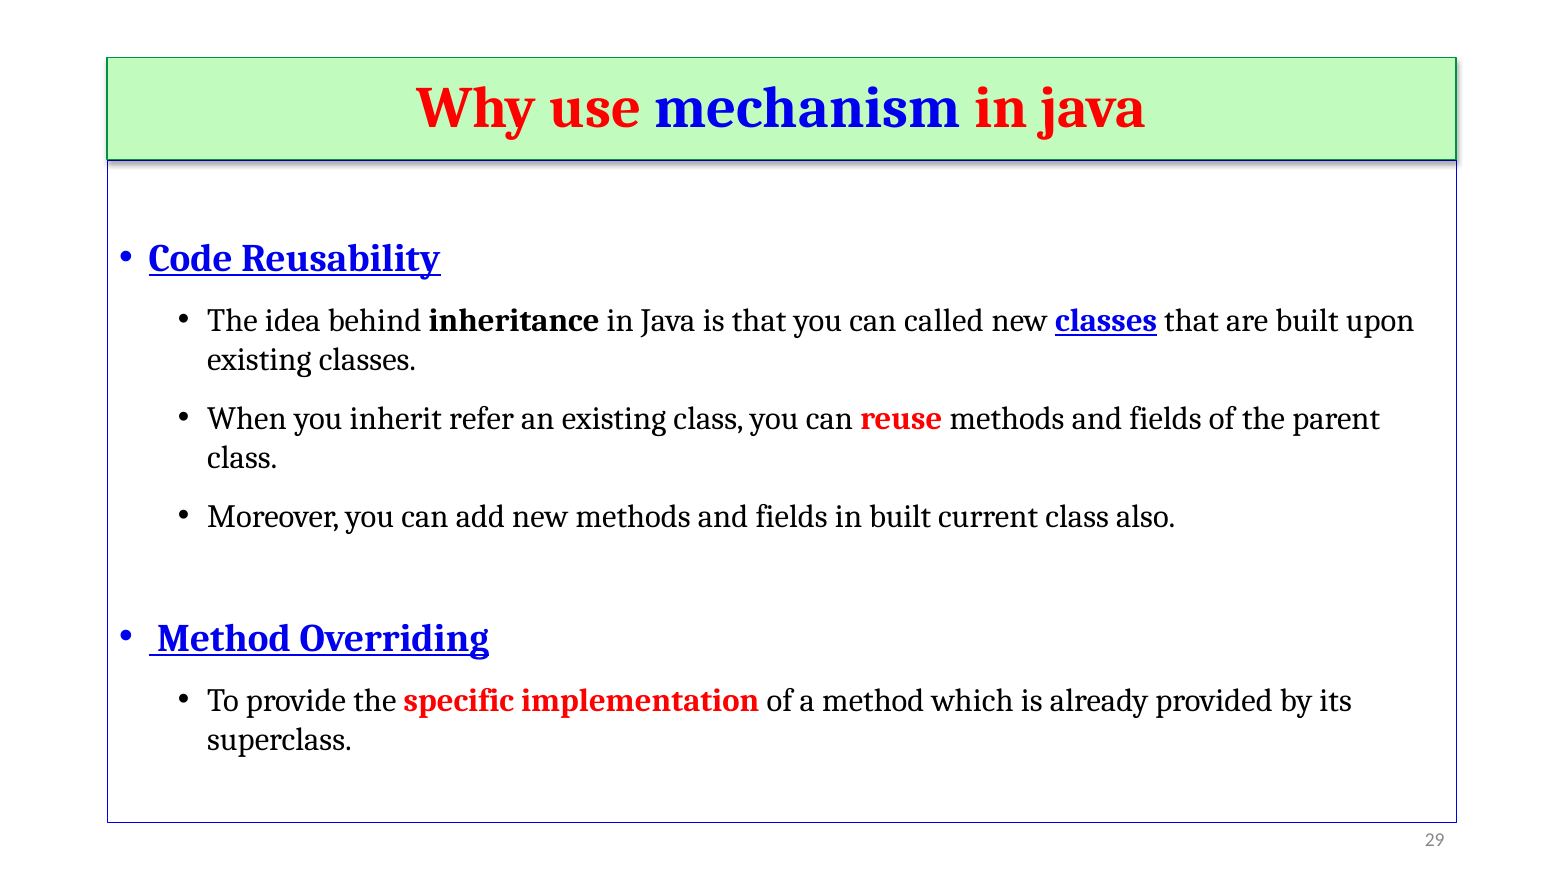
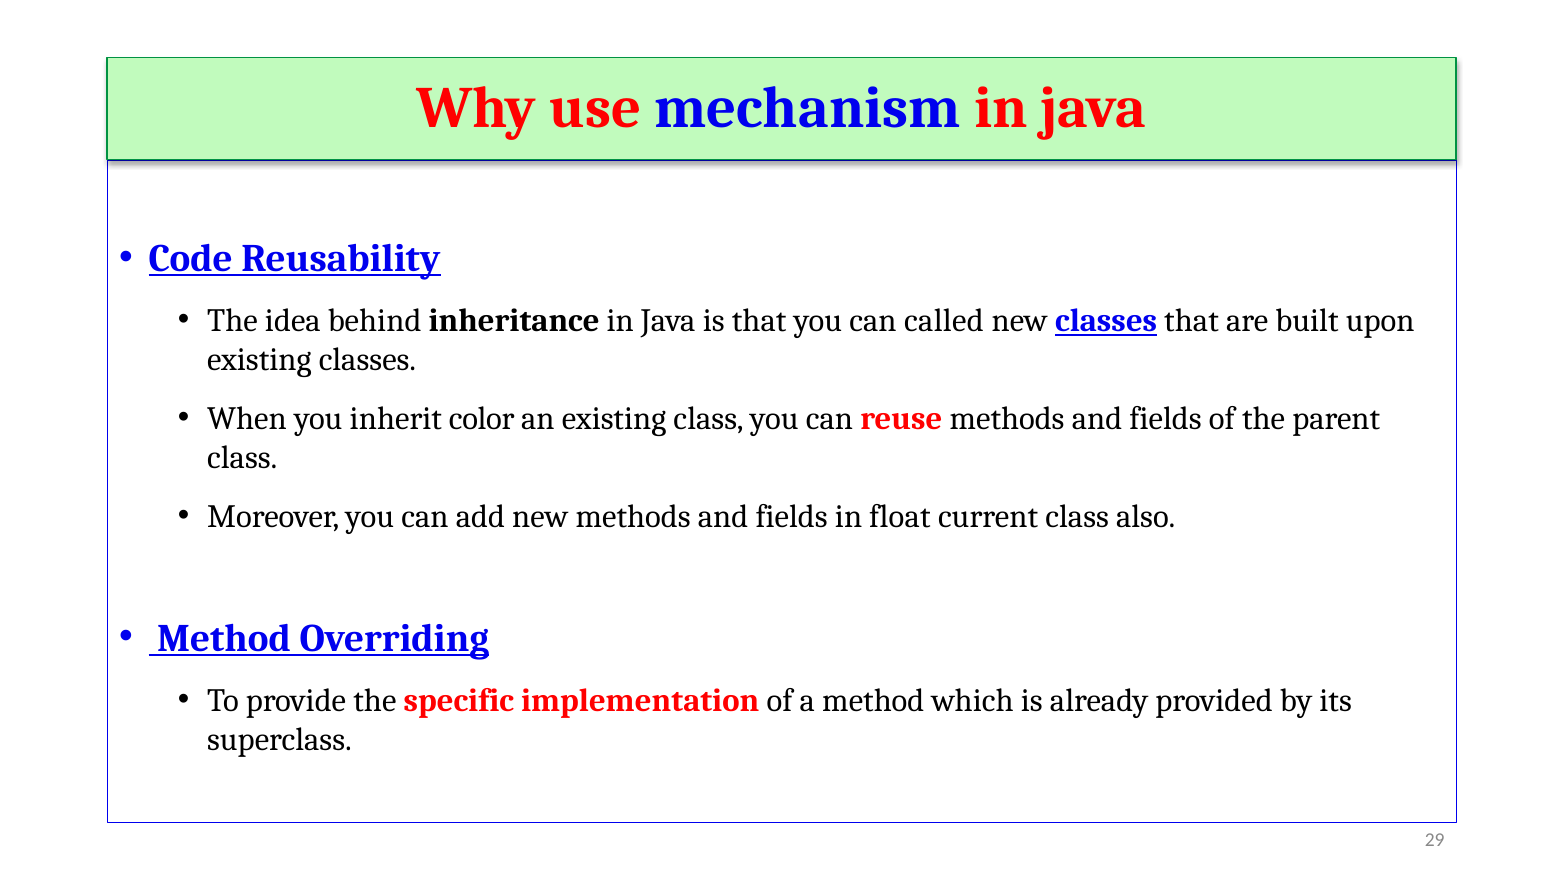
refer: refer -> color (482, 418)
in built: built -> float (900, 516)
